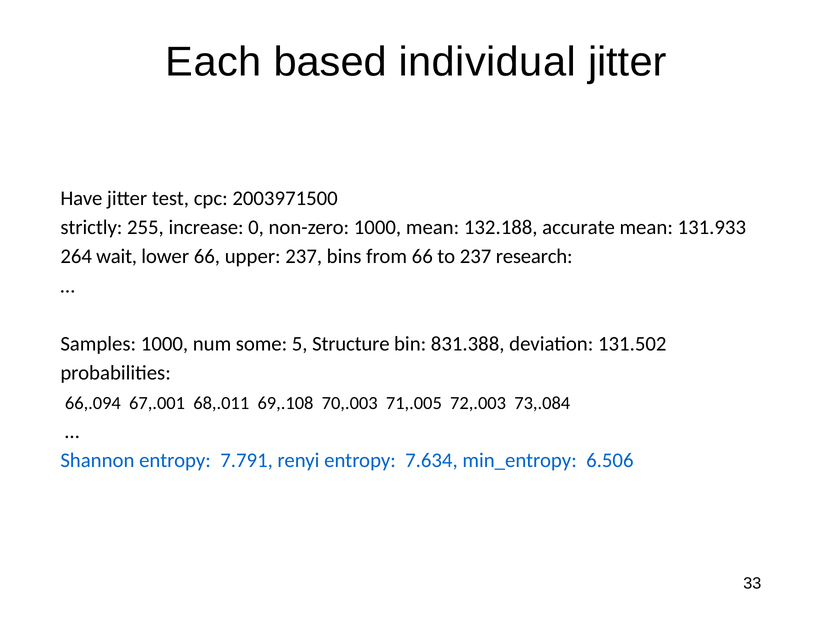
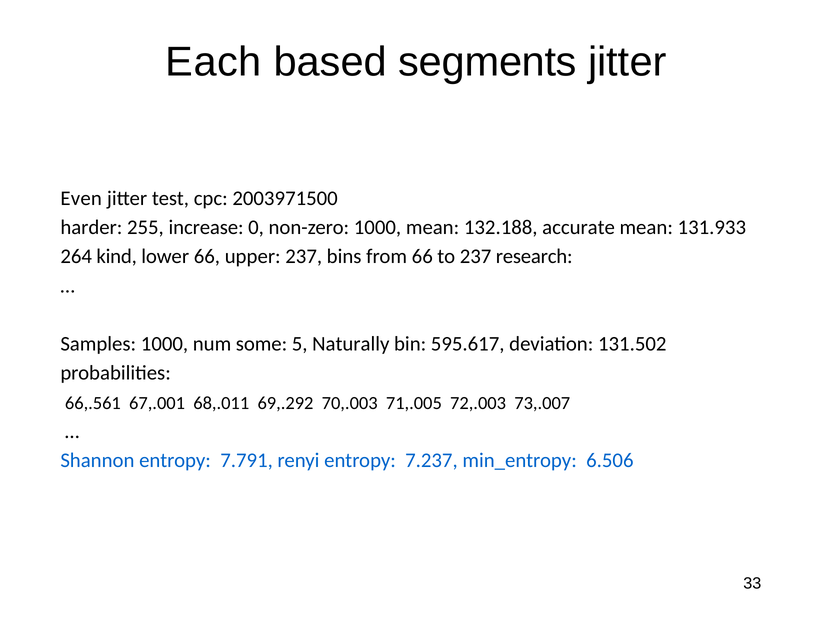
individual: individual -> segments (488, 62)
Have: Have -> Even (81, 198)
strictly: strictly -> harder (91, 228)
wait: wait -> kind (117, 257)
Structure: Structure -> Naturally (351, 344)
831.388: 831.388 -> 595.617 (468, 344)
66,.094: 66,.094 -> 66,.561 (93, 403)
69,.108: 69,.108 -> 69,.292 (285, 403)
73,.084: 73,.084 -> 73,.007 (542, 403)
7.634: 7.634 -> 7.237 (431, 460)
